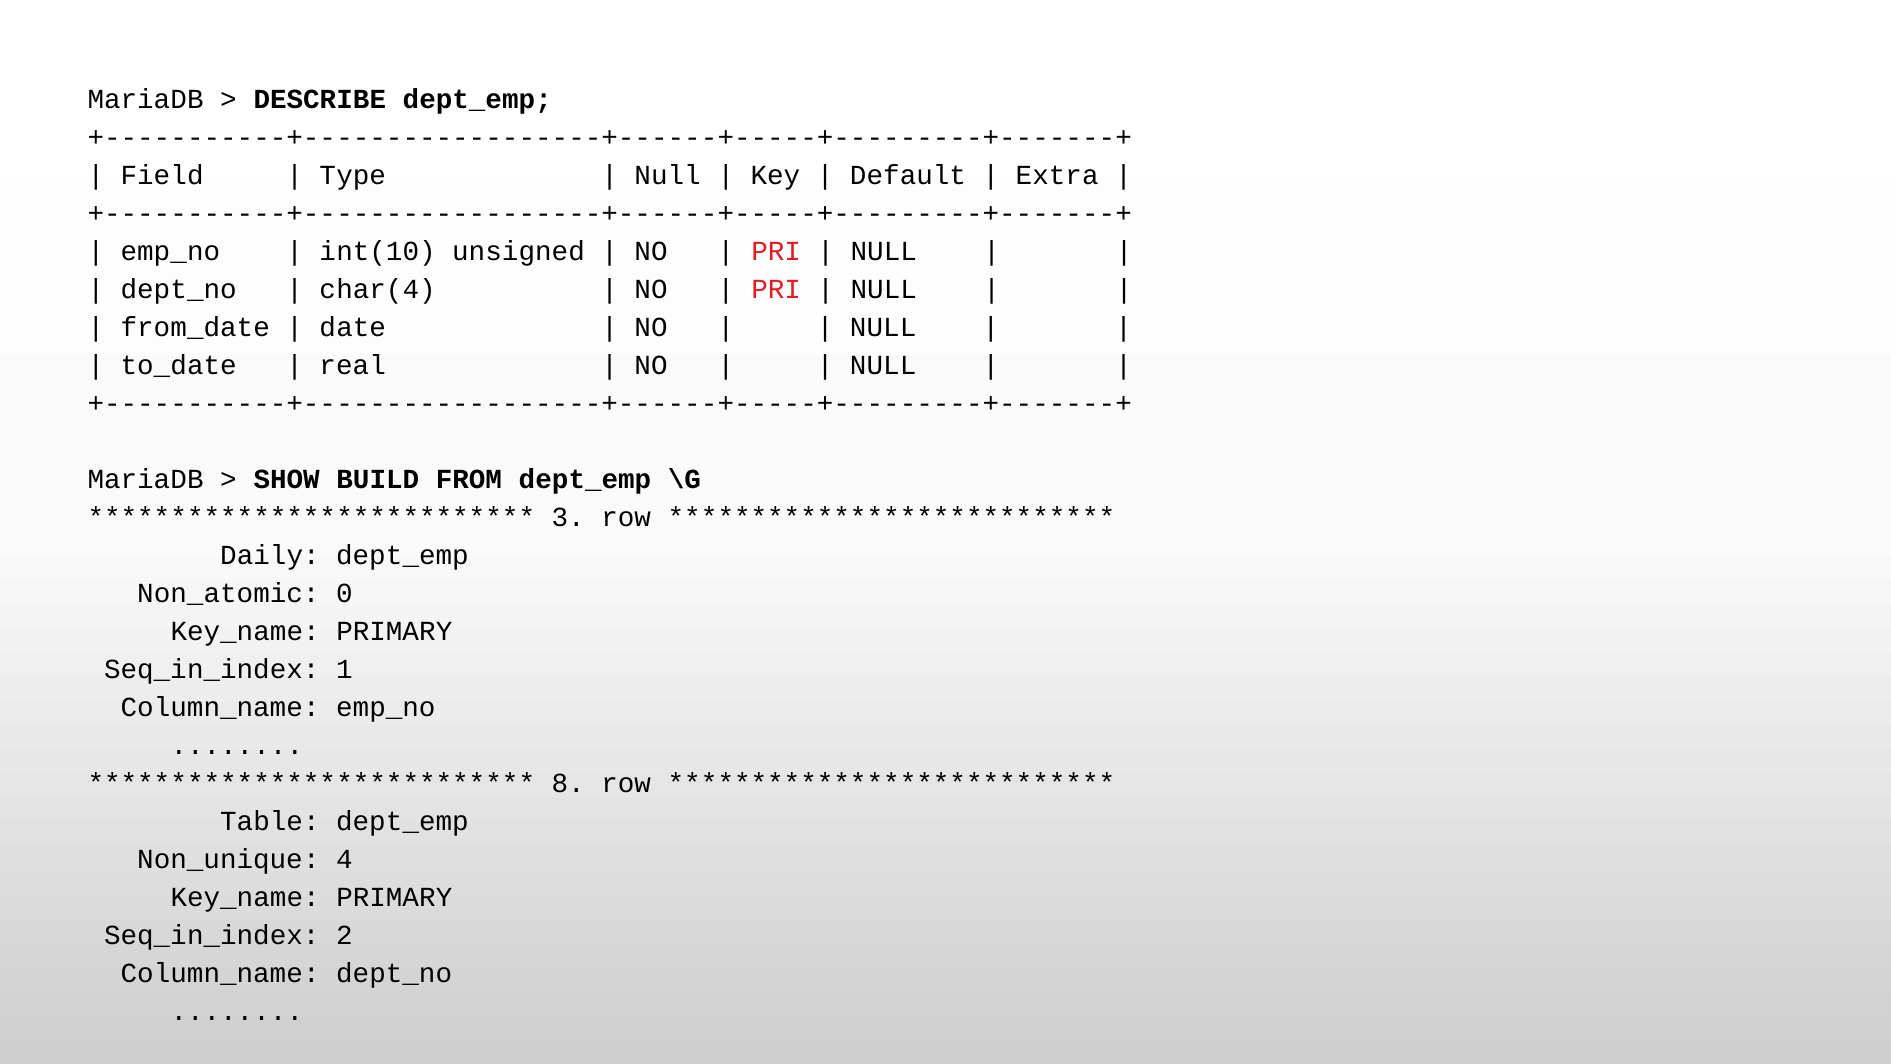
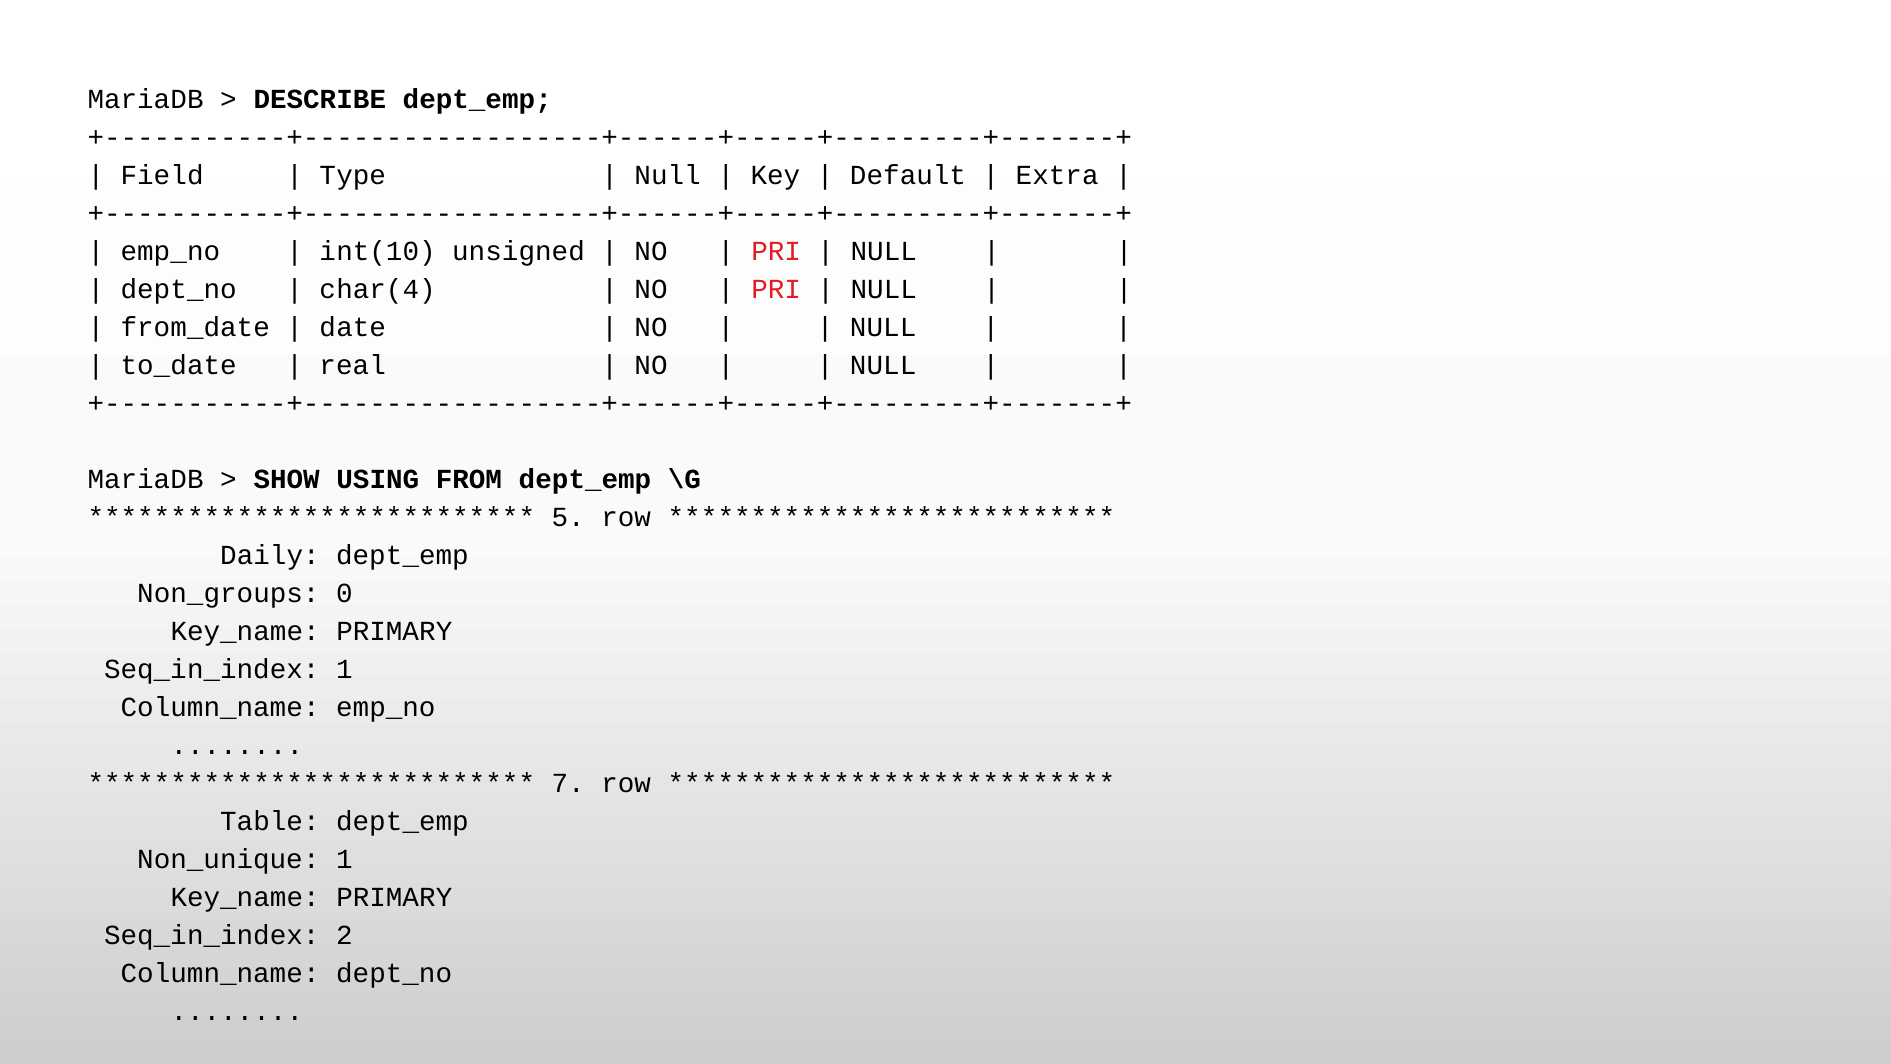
BUILD: BUILD -> USING (378, 479)
3: 3 -> 5 (568, 517)
Non_atomic: Non_atomic -> Non_groups (228, 593)
8: 8 -> 7 (568, 783)
Non_unique 4: 4 -> 1 (344, 859)
